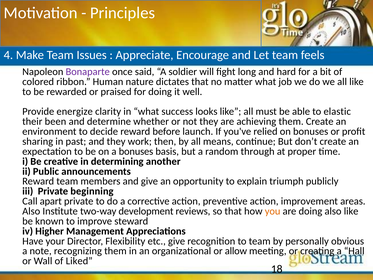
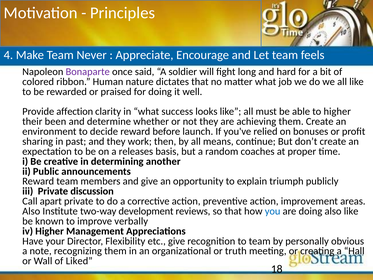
Issues: Issues -> Never (92, 55)
energize: energize -> affection (75, 111)
to elastic: elastic -> higher (337, 111)
a bonuses: bonuses -> releases (136, 151)
through: through -> coaches (258, 151)
beginning: beginning -> discussion (92, 191)
you colour: orange -> blue (273, 211)
steward: steward -> verbally (131, 221)
allow: allow -> truth (236, 251)
